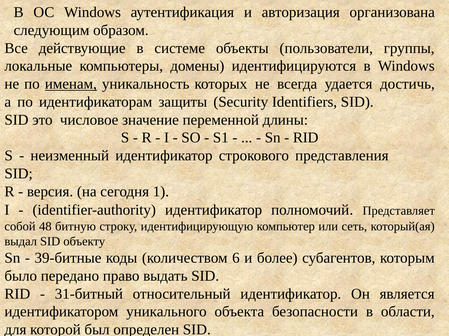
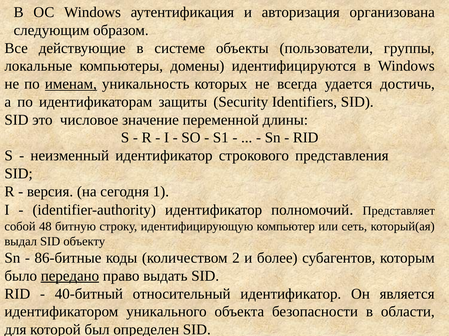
39-битные: 39-битные -> 86-битные (68, 258)
6: 6 -> 2 (236, 258)
передано underline: none -> present (70, 276)
31-битный: 31-битный -> 40-битный (89, 294)
